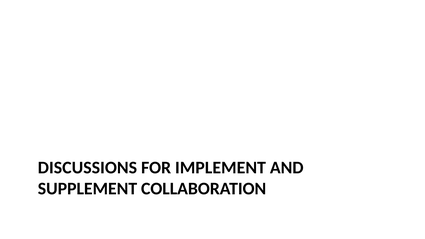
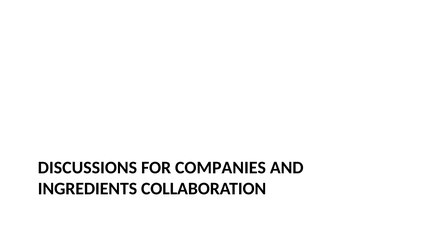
IMPLEMENT: IMPLEMENT -> COMPANIES (220, 168)
SUPPLEMENT: SUPPLEMENT -> INGREDIENTS (87, 189)
